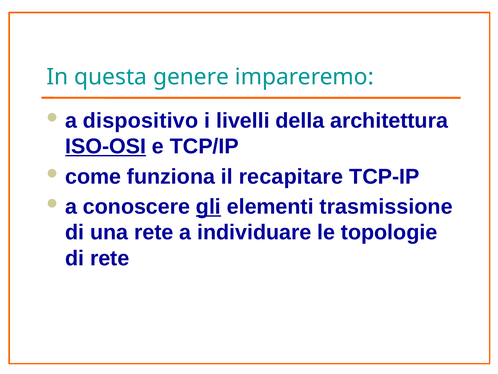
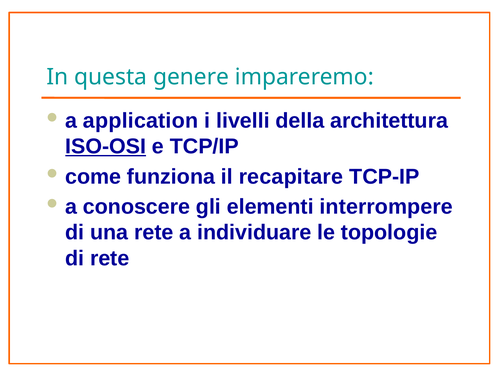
dispositivo: dispositivo -> application (141, 121)
gli underline: present -> none (208, 206)
trasmissione: trasmissione -> interrompere (386, 206)
